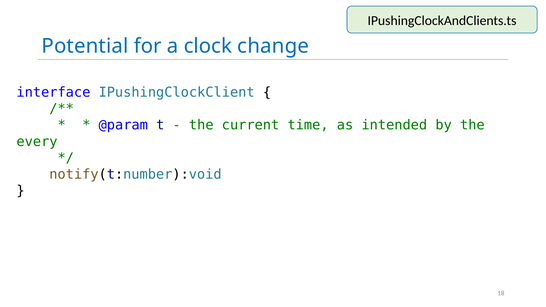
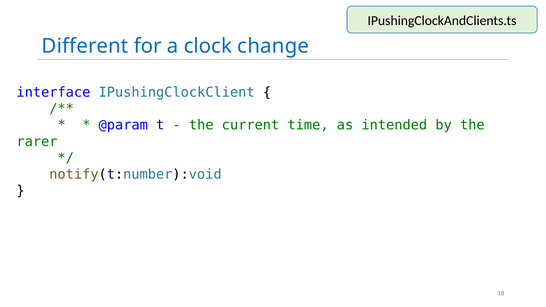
Potential: Potential -> Different (85, 46)
every: every -> rarer (37, 142)
